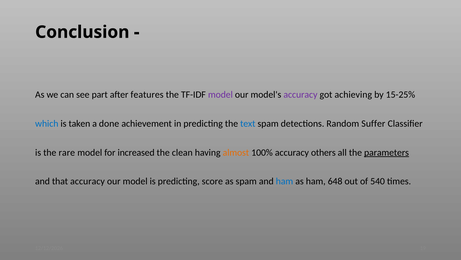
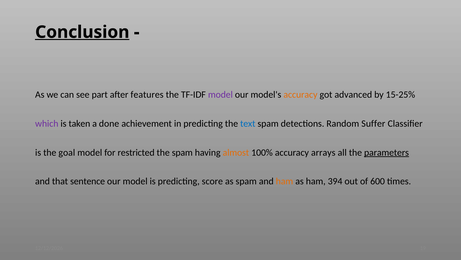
Conclusion underline: none -> present (82, 32)
accuracy colour: purple -> orange (300, 94)
achieving: achieving -> advanced (353, 94)
which colour: blue -> purple (47, 123)
rare: rare -> goal (67, 152)
increased: increased -> restricted (136, 152)
the clean: clean -> spam (182, 152)
others: others -> arrays (323, 152)
that accuracy: accuracy -> sentence (88, 181)
ham colour: blue -> orange (284, 181)
648: 648 -> 394 (335, 181)
540: 540 -> 600 (378, 181)
